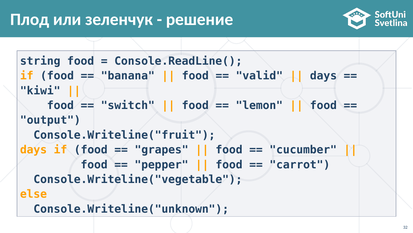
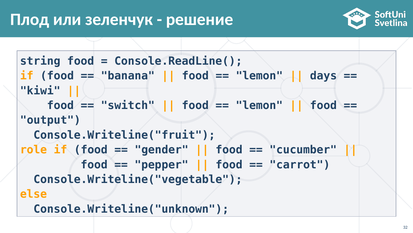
valid: valid -> lemon (259, 76)
days: days -> role (33, 149)
grapes: grapes -> gender (162, 149)
